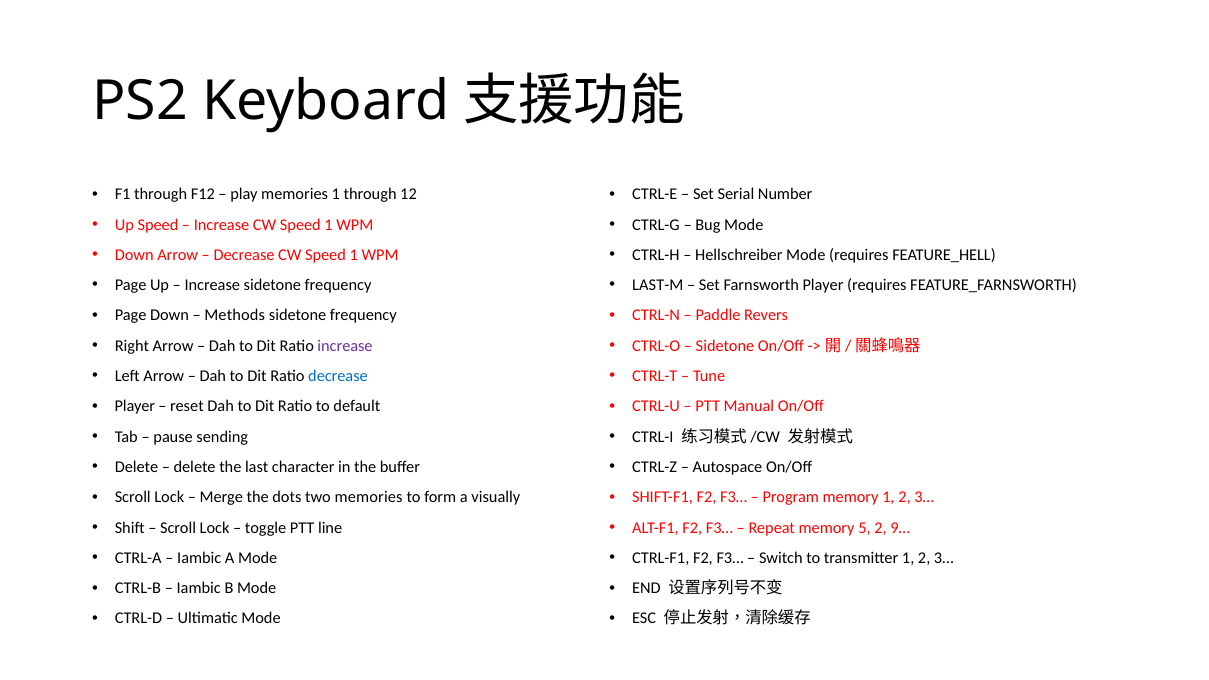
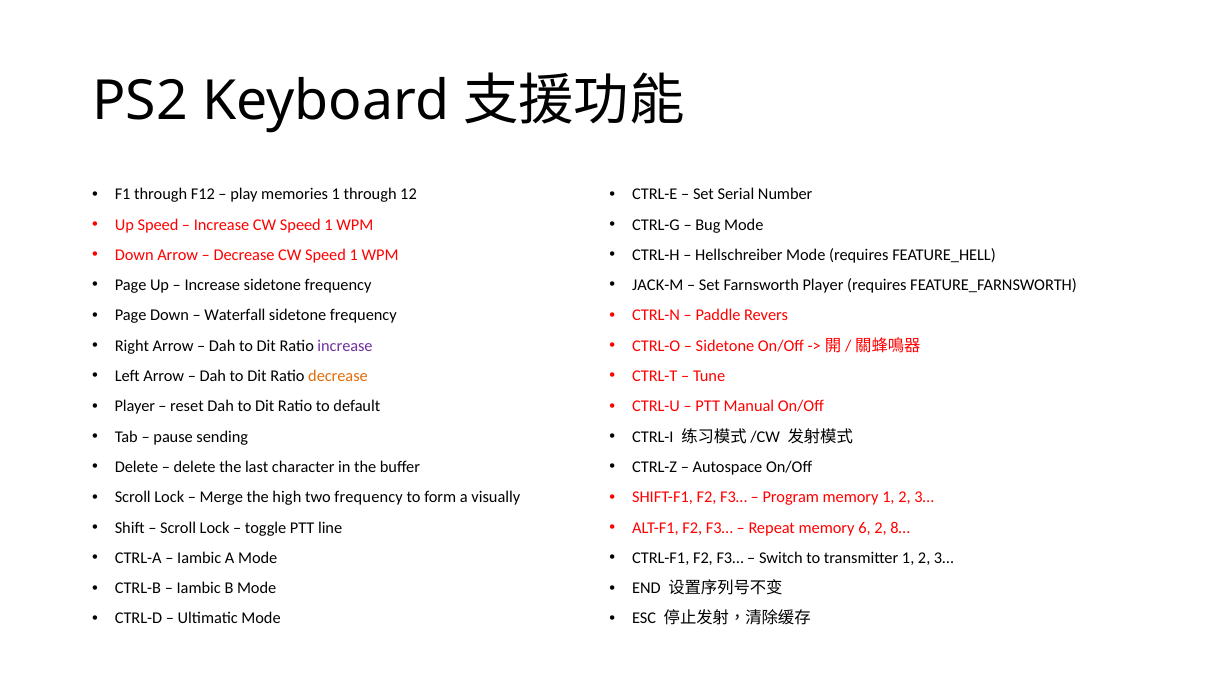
LAST-M: LAST-M -> JACK-M (658, 285)
Methods: Methods -> Waterfall (235, 316)
decrease colour: blue -> orange (338, 376)
dots: dots -> high (287, 497)
two memories: memories -> frequency (369, 497)
5: 5 -> 6 (865, 528)
9…: 9… -> 8… (900, 528)
